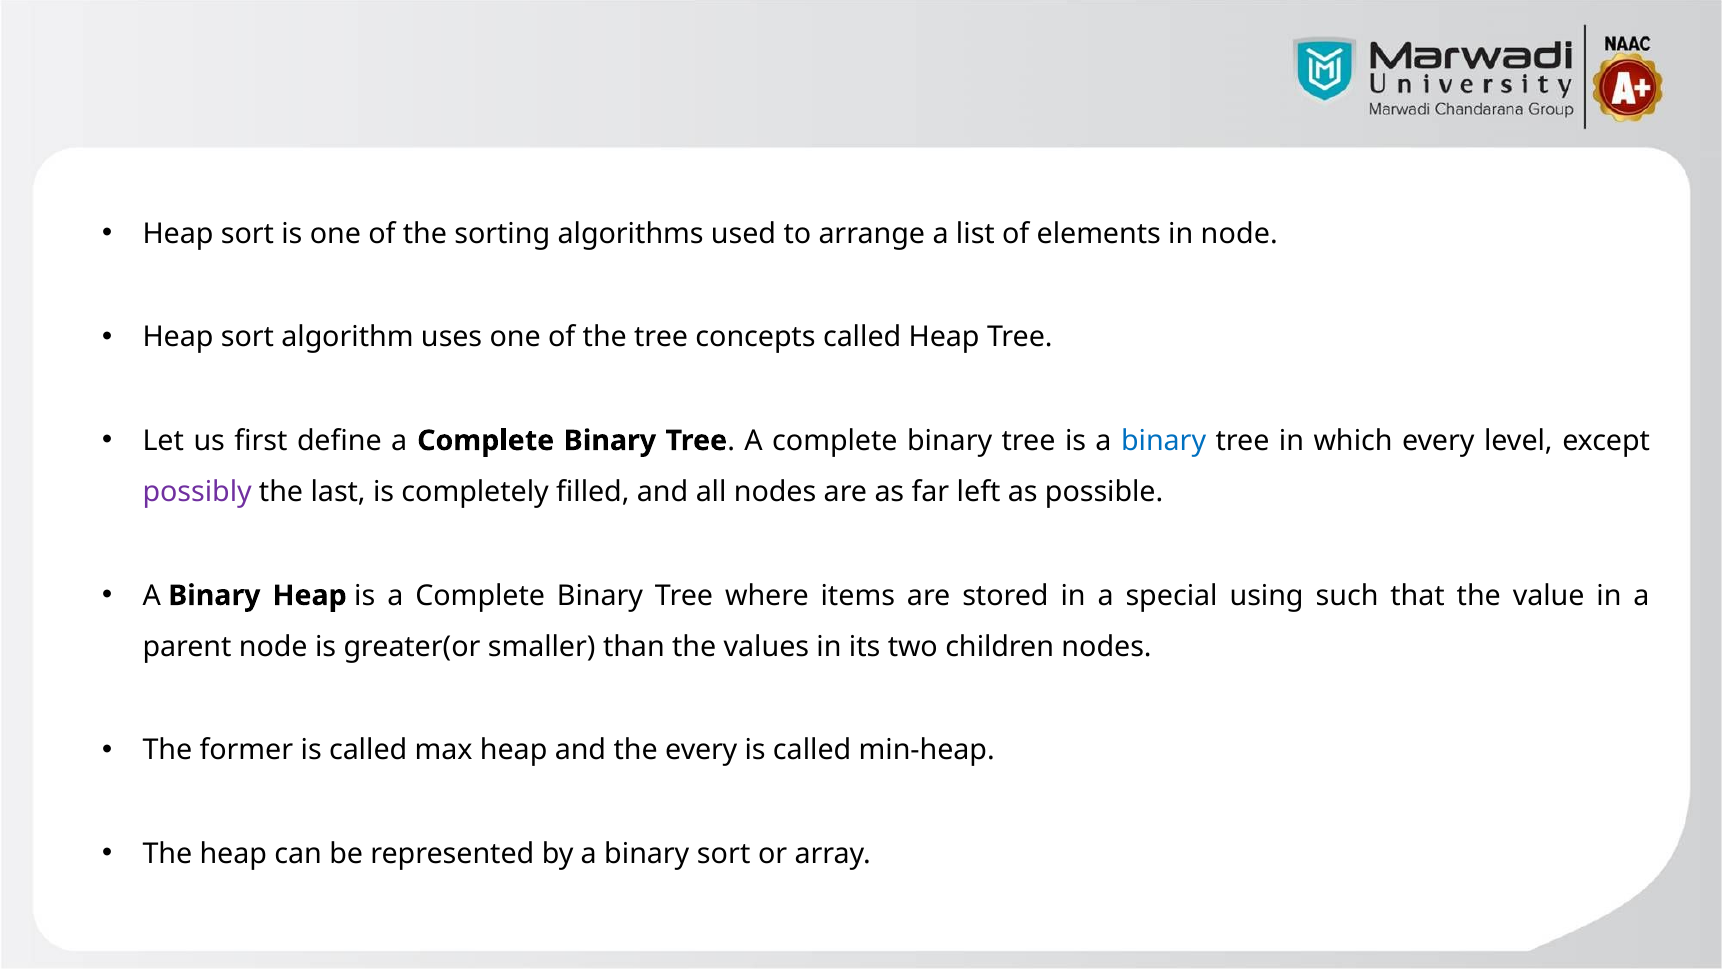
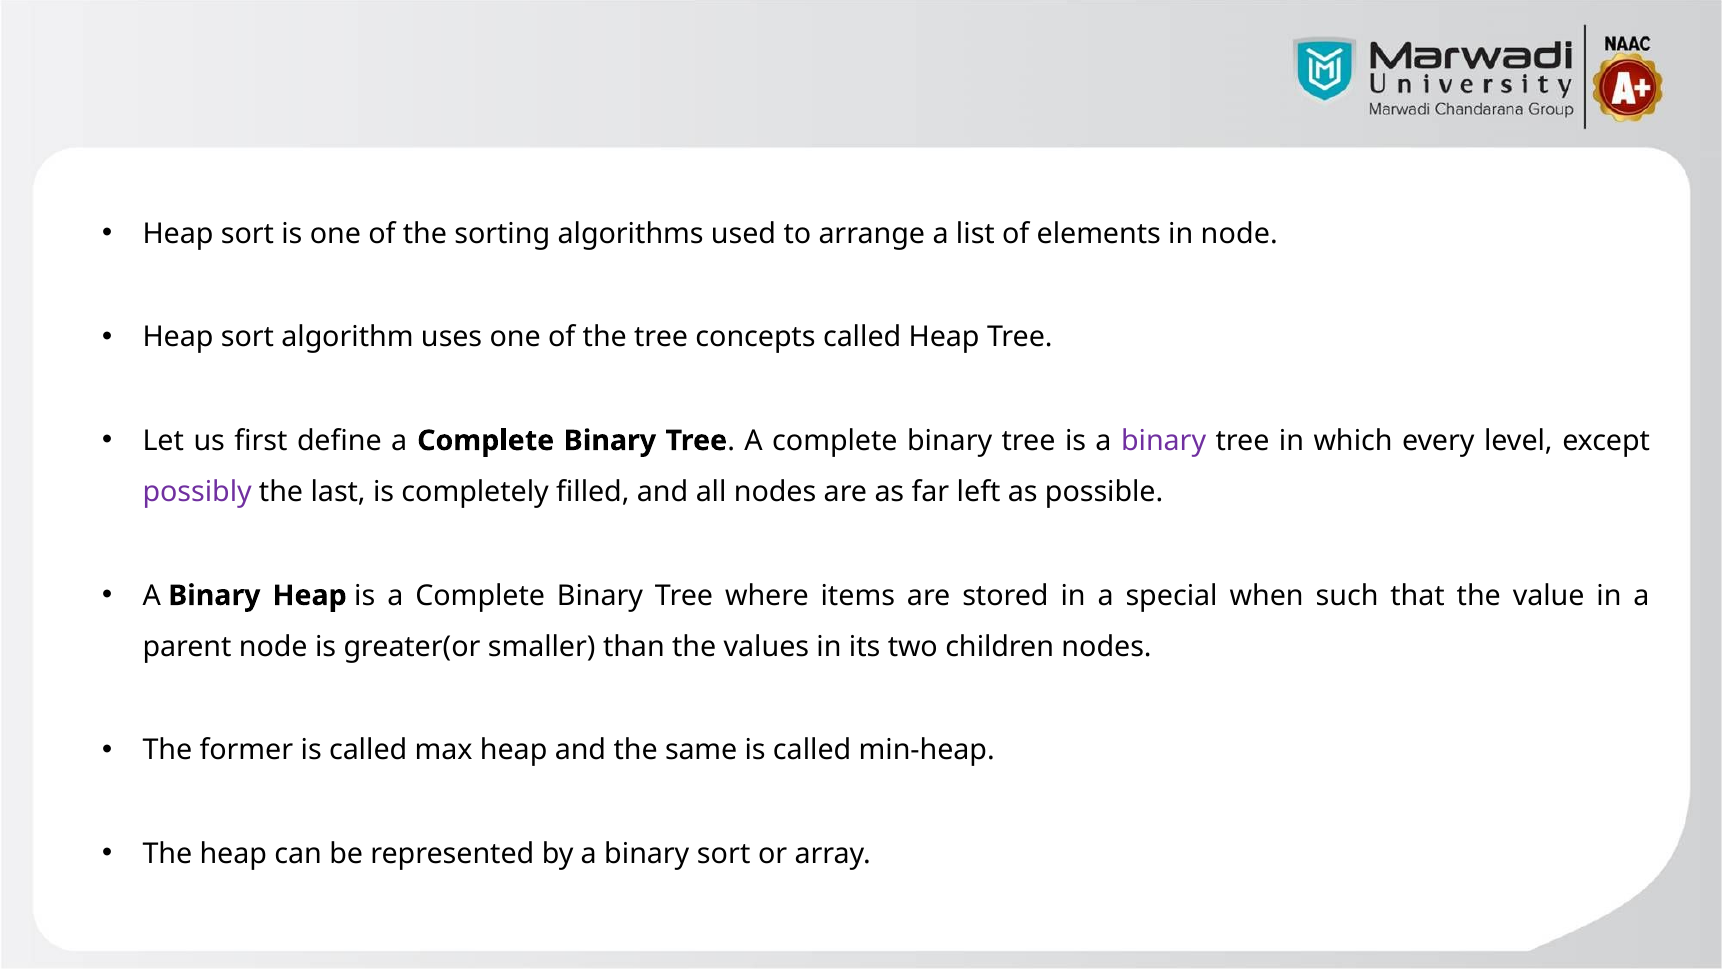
binary colour: blue -> purple (1164, 440)
using: using -> when (1267, 595)
the every: every -> same (701, 750)
